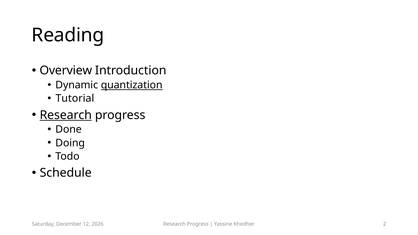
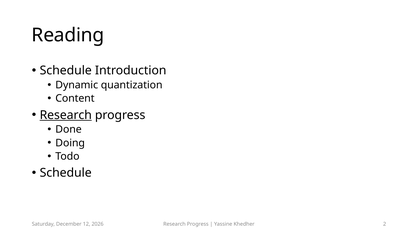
Overview: Overview -> Schedule (66, 71)
quantization underline: present -> none (132, 85)
Tutorial: Tutorial -> Content (75, 99)
